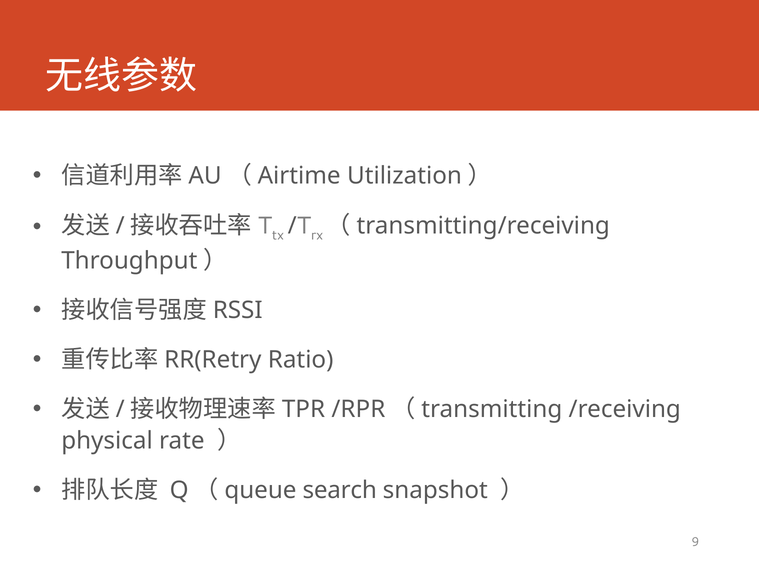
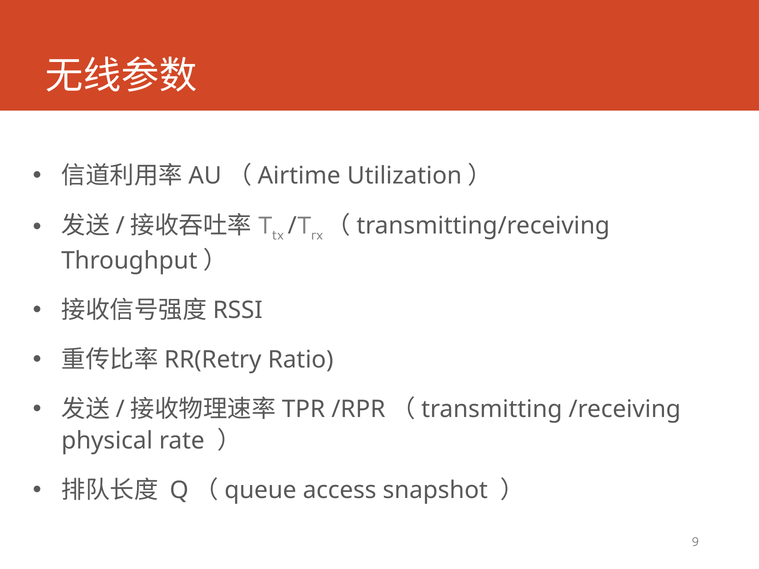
search: search -> access (340, 491)
